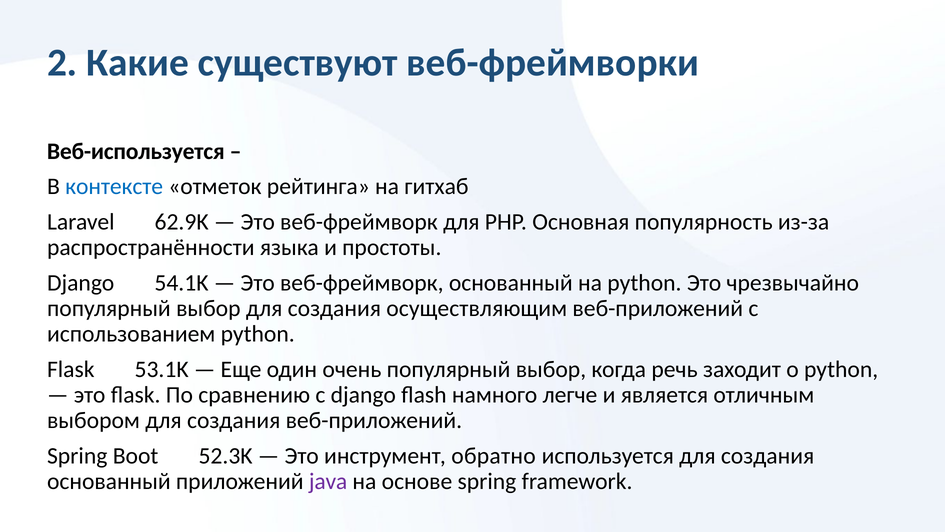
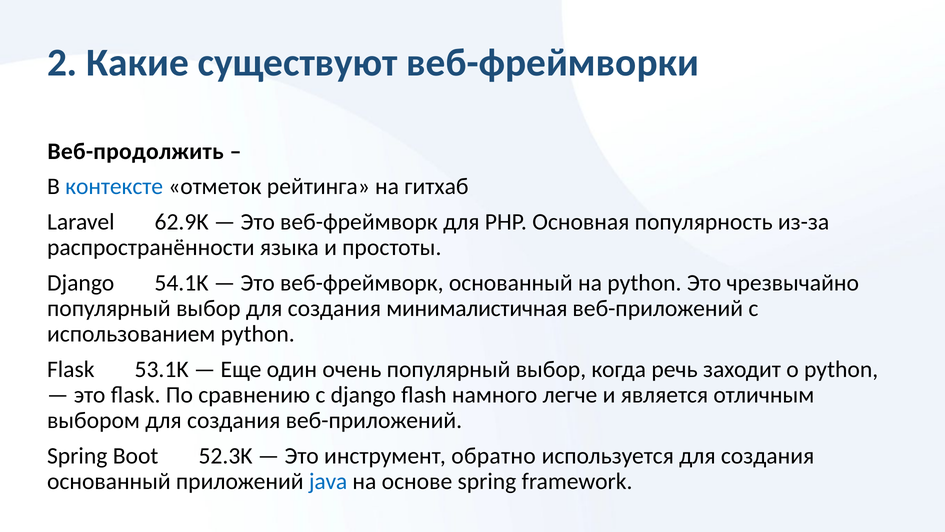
Веб-используется: Веб-используется -> Веб-продолжить (136, 151)
осуществляющим: осуществляющим -> минималистичная (477, 308)
java colour: purple -> blue (328, 481)
